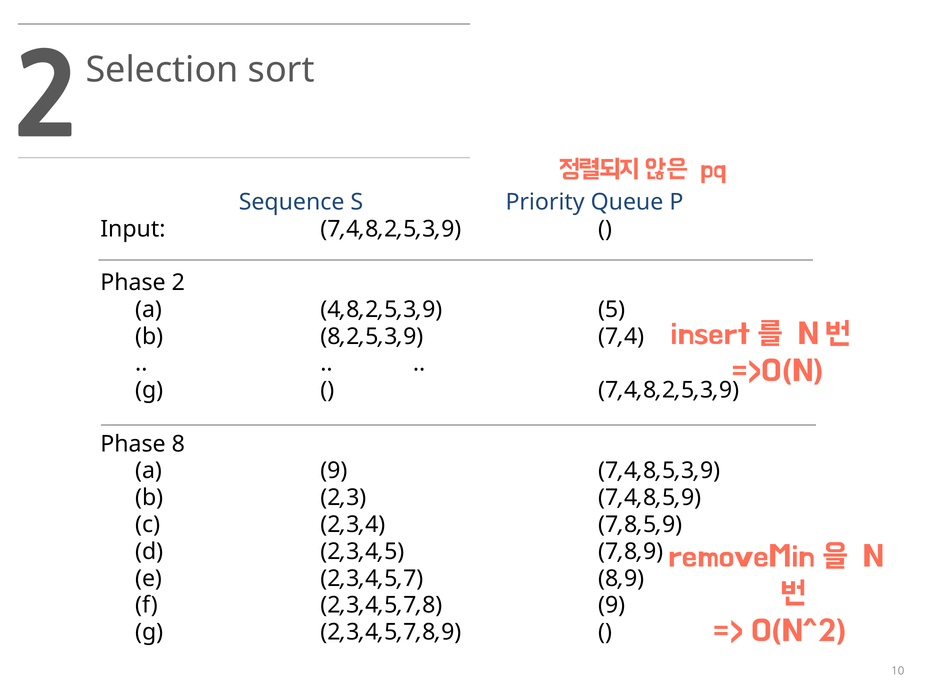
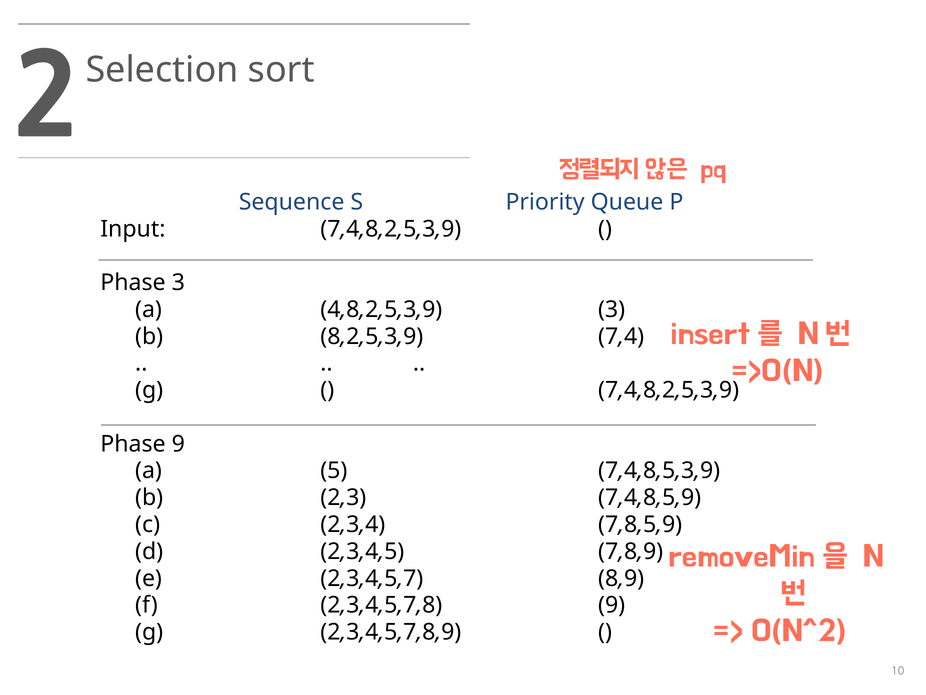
Phase 2: 2 -> 3 (178, 282)
4,8,2,5,3,9 5: 5 -> 3 (612, 309)
Phase 8: 8 -> 9 (178, 444)
a 9: 9 -> 5 (334, 470)
